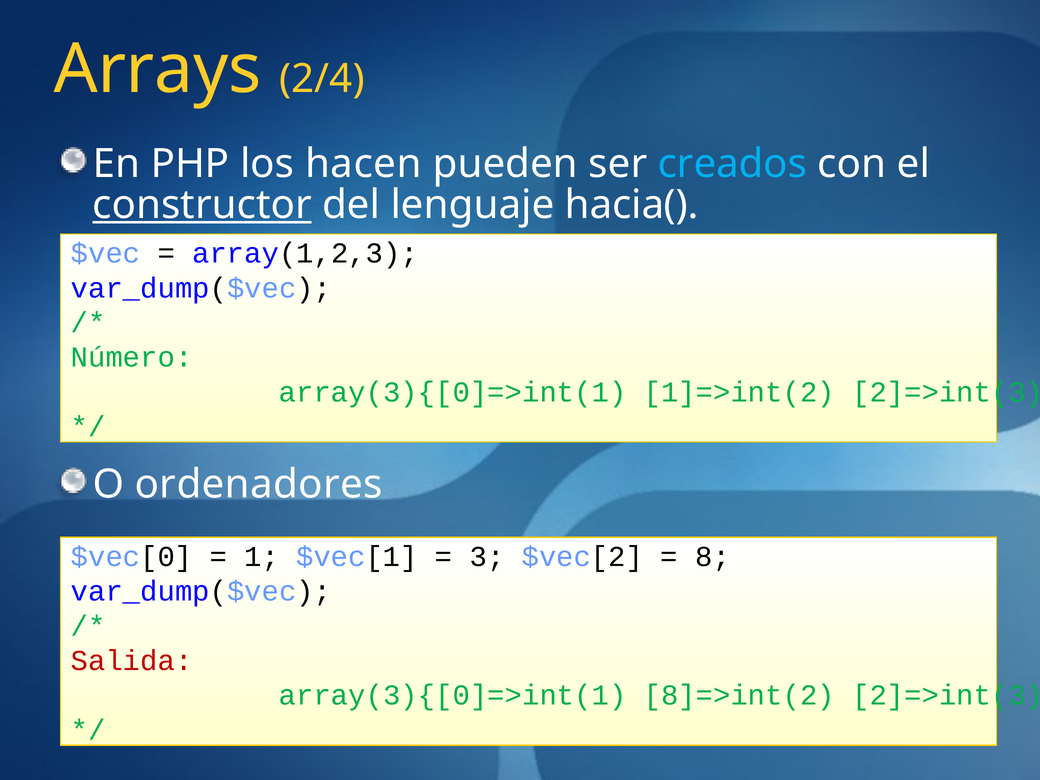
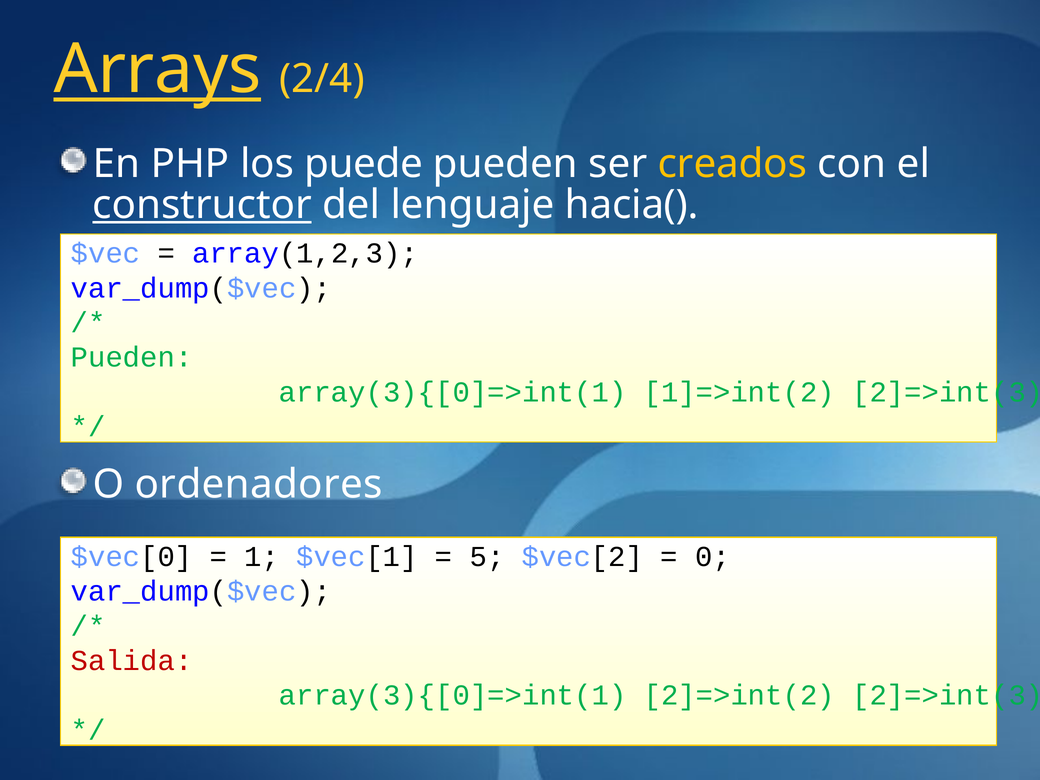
Arrays underline: none -> present (157, 70)
hacen: hacen -> puede (364, 164)
creados colour: light blue -> yellow (732, 164)
Número: Número -> Pueden (132, 357)
3: 3 -> 5 (487, 557)
8: 8 -> 0 (713, 557)
8]=>int(2: 8]=>int(2 -> 2]=>int(2 (739, 695)
